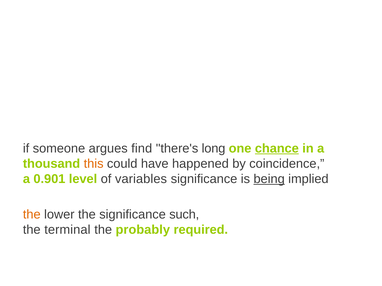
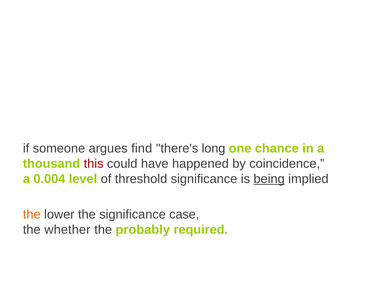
chance underline: present -> none (277, 149)
this colour: orange -> red (94, 164)
0.901: 0.901 -> 0.004 (49, 179)
variables: variables -> threshold (141, 179)
such: such -> case (184, 215)
terminal: terminal -> whether (67, 230)
